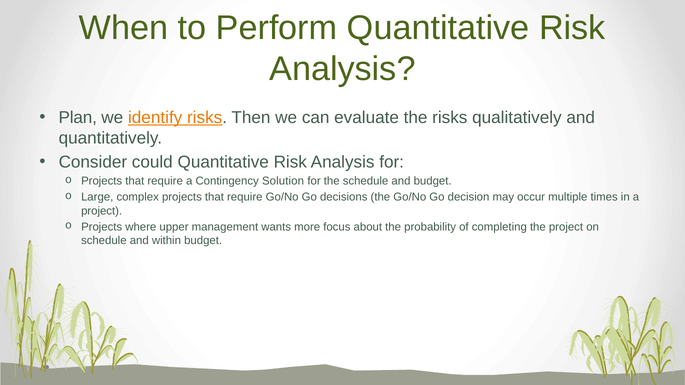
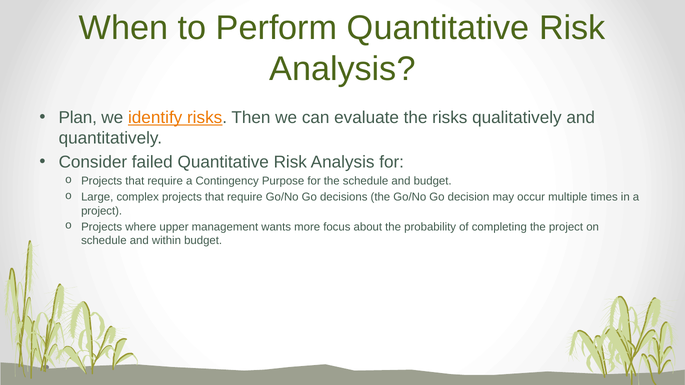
could: could -> failed (152, 162)
Solution: Solution -> Purpose (283, 181)
